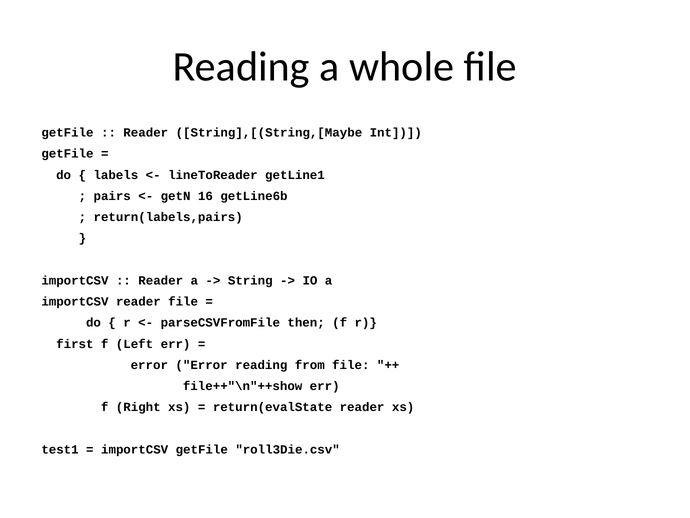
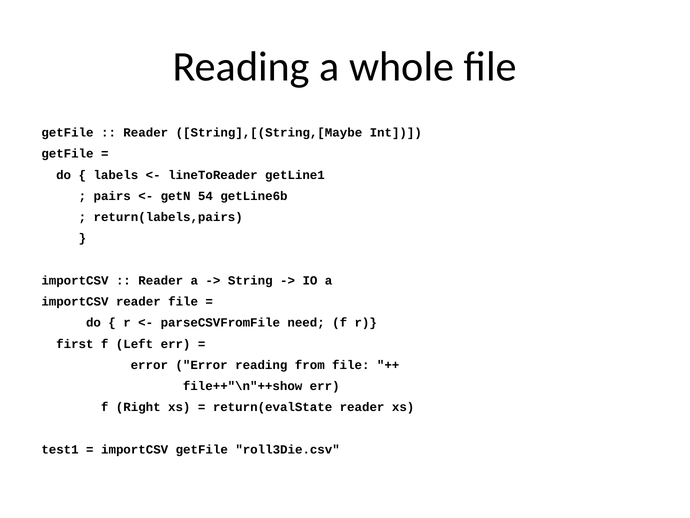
16: 16 -> 54 (205, 196)
then: then -> need (306, 323)
